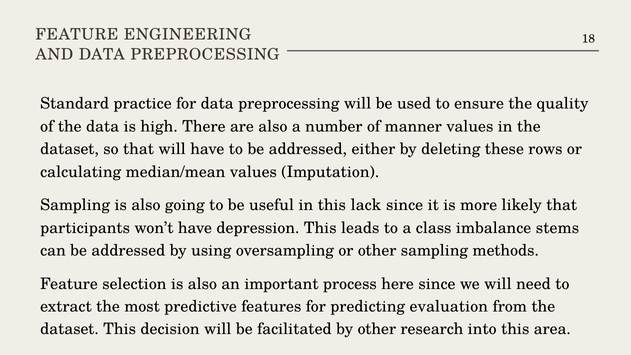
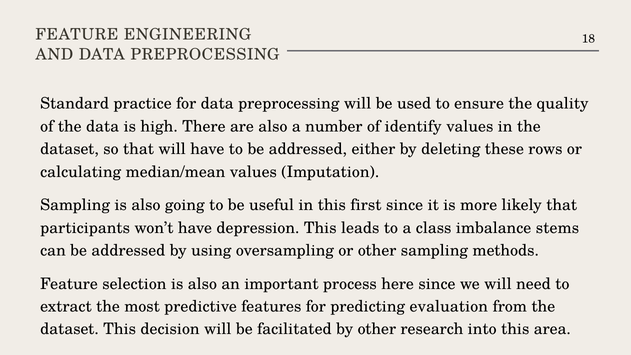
manner: manner -> identify (413, 126)
lack: lack -> first (366, 205)
